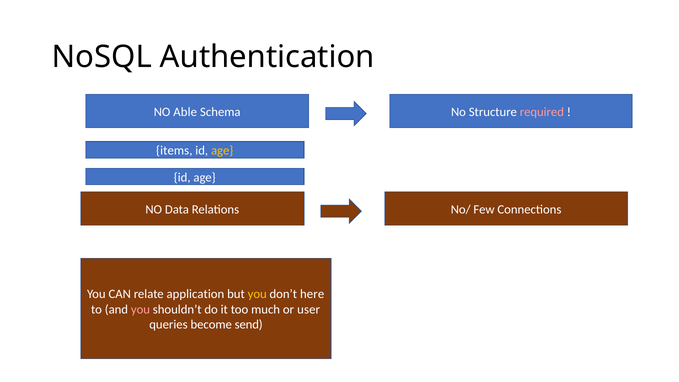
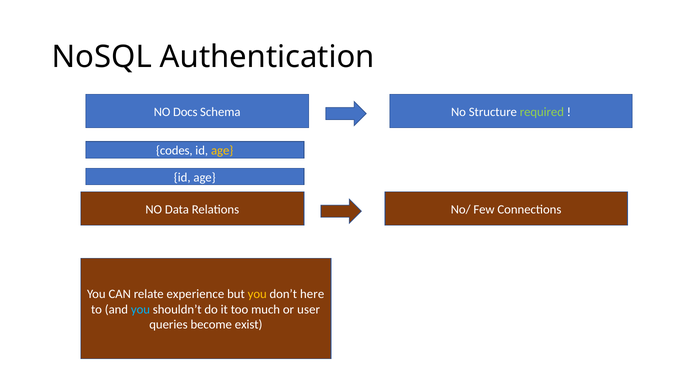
Able: Able -> Docs (185, 112)
required colour: pink -> light green (542, 112)
items: items -> codes (174, 151)
application: application -> experience (195, 294)
you colour: pink -> light blue (140, 309)
send: send -> exist (249, 325)
